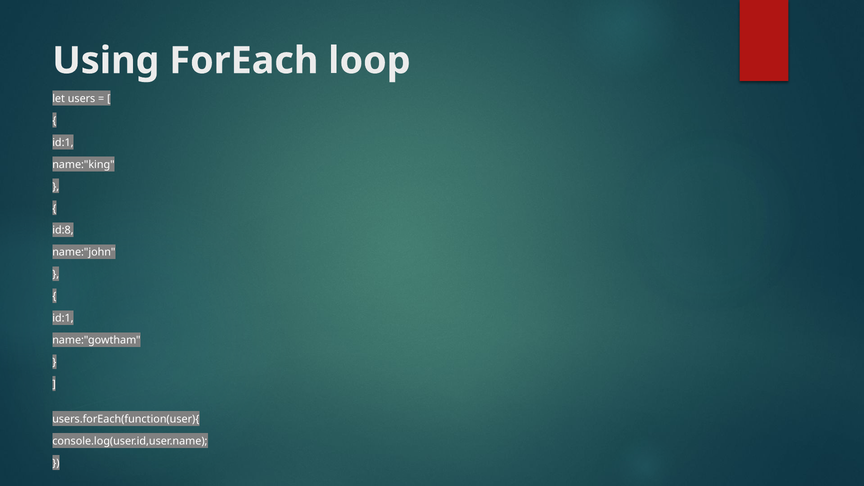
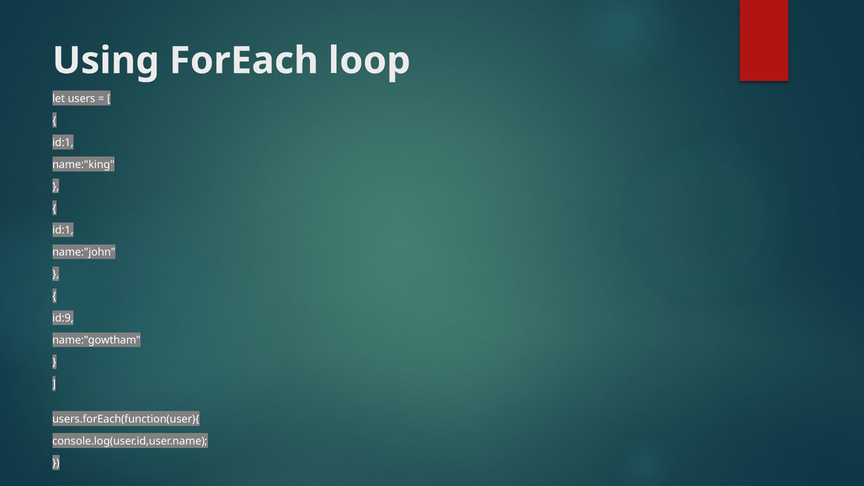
id:8: id:8 -> id:1 (63, 230)
id:1: id:1 -> id:9 (63, 318)
